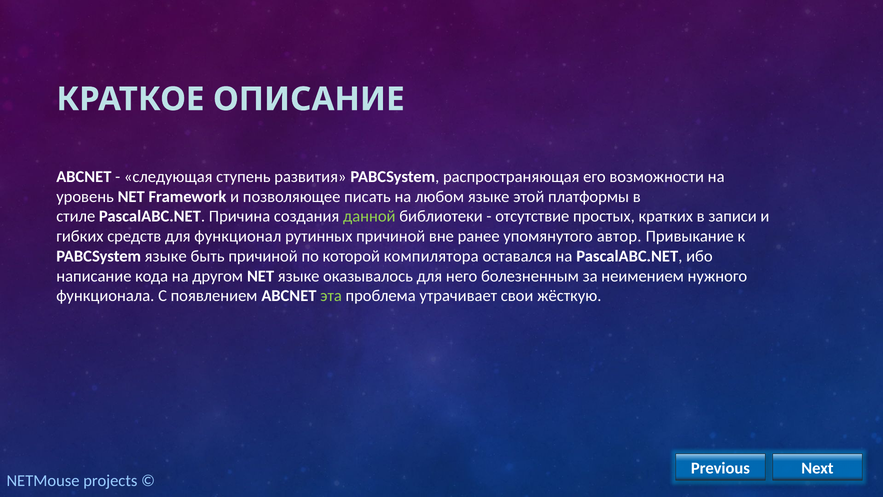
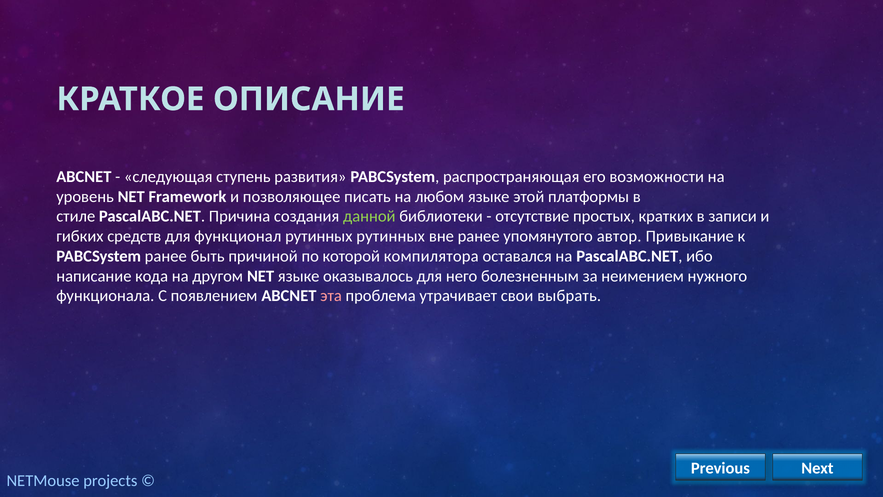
рутинных причиной: причиной -> рутинных (391, 236)
PABCSystem языке: языке -> ранее (166, 256)
эта colour: light green -> pink (331, 296)
жёсткую: жёсткую -> выбрать (569, 296)
